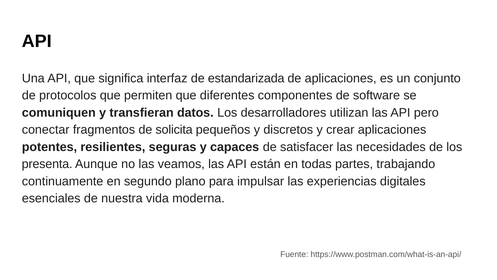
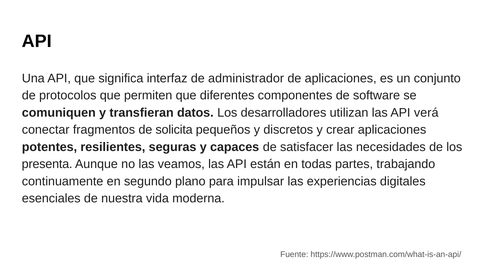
estandarizada: estandarizada -> administrador (246, 78)
pero: pero -> verá (426, 112)
